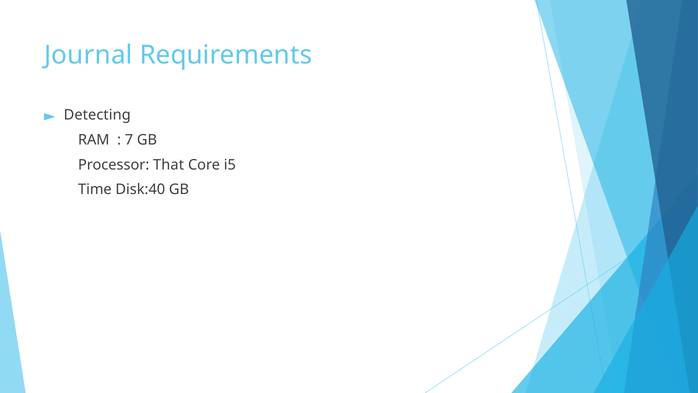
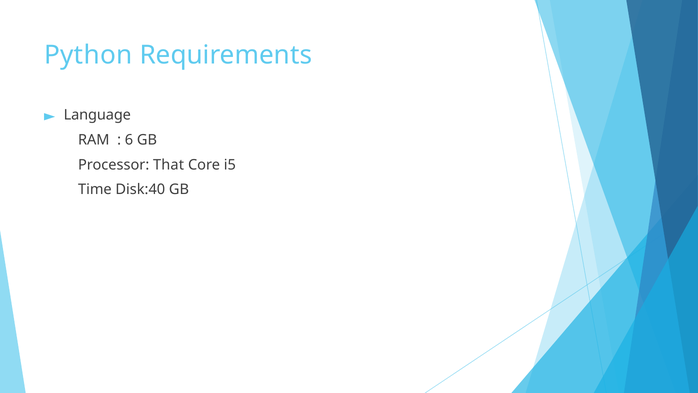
Journal: Journal -> Python (88, 55)
Detecting: Detecting -> Language (97, 115)
7: 7 -> 6 (129, 140)
